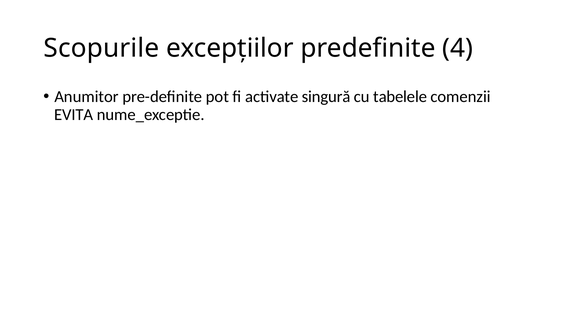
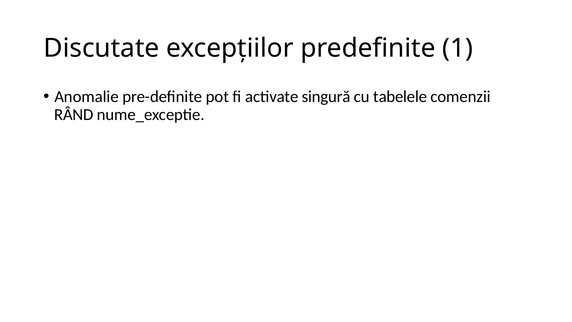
Scopurile: Scopurile -> Discutate (101, 48)
4: 4 -> 1 (458, 48)
Anumitor: Anumitor -> Anomalie (86, 97)
EVITA: EVITA -> RÂND (74, 115)
